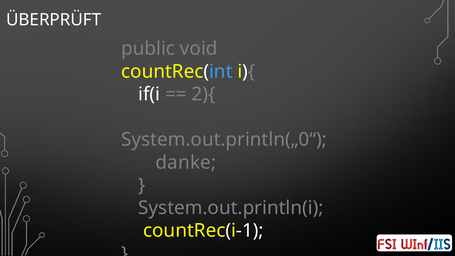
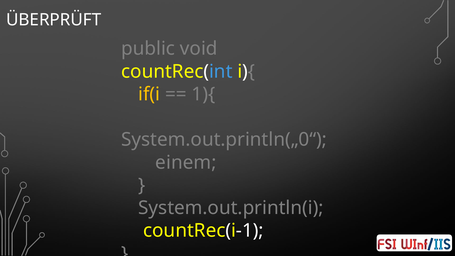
if(i colour: white -> yellow (149, 94)
2){: 2){ -> 1){ (204, 94)
danke: danke -> einem (186, 162)
